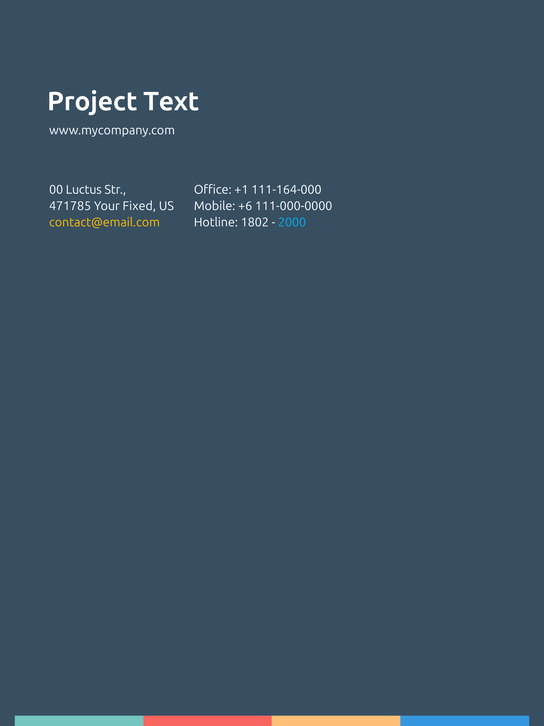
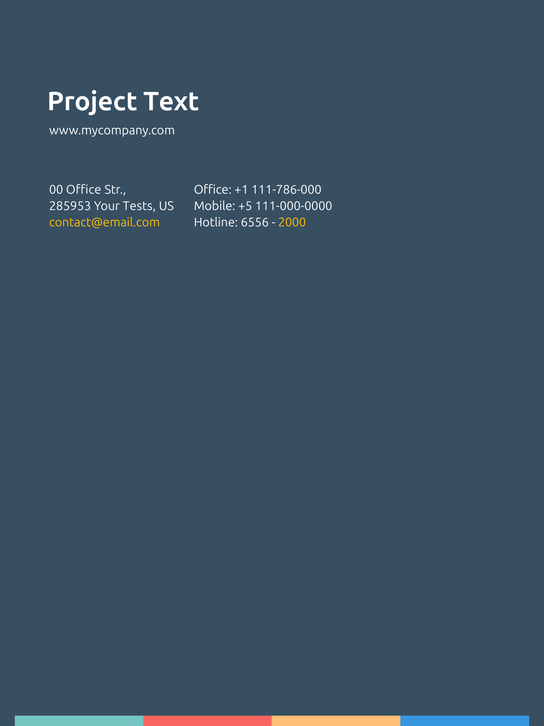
00 Luctus: Luctus -> Office (84, 189)
111-164-000: 111-164-000 -> 111-786-000 (286, 189)
471785: 471785 -> 285953 (70, 206)
Fixed: Fixed -> Tests (139, 206)
+6: +6 -> +5 (245, 206)
1802: 1802 -> 6556 (255, 222)
2000 colour: light blue -> yellow (292, 222)
